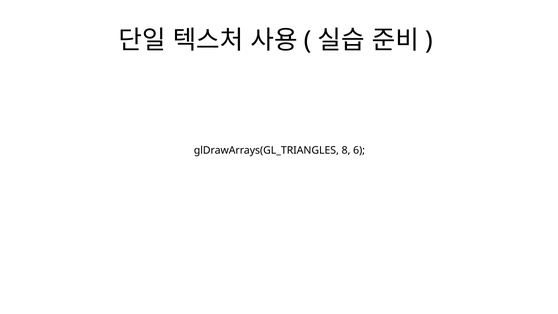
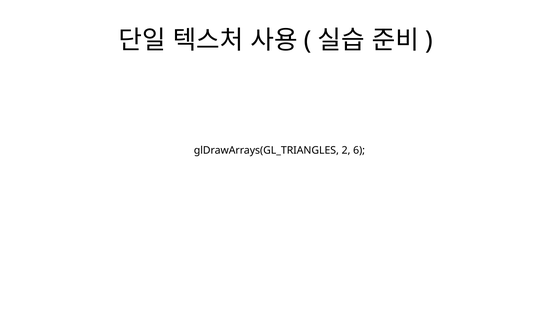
8: 8 -> 2 (346, 150)
